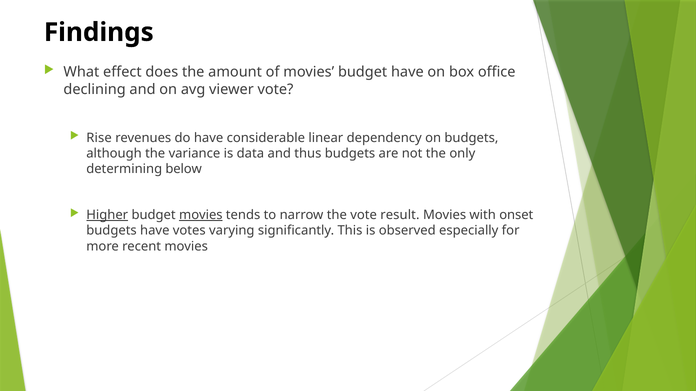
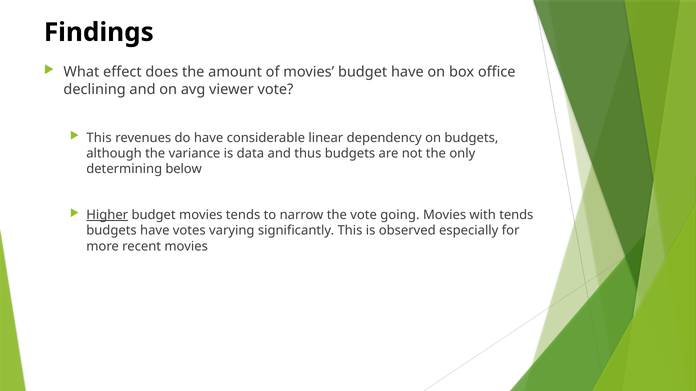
Rise: Rise -> This (99, 138)
movies underline: present -> none (201, 215)
result: result -> going (400, 215)
with onset: onset -> tends (516, 215)
